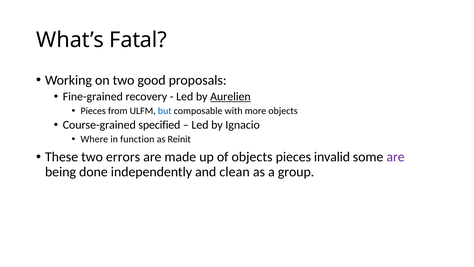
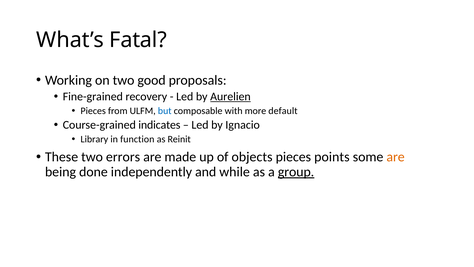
more objects: objects -> default (283, 111)
specified: specified -> indicates (159, 125)
Where: Where -> Library (94, 139)
invalid: invalid -> points (332, 157)
are colour: purple -> orange (396, 157)
clean: clean -> while (235, 172)
group underline: none -> present (296, 172)
